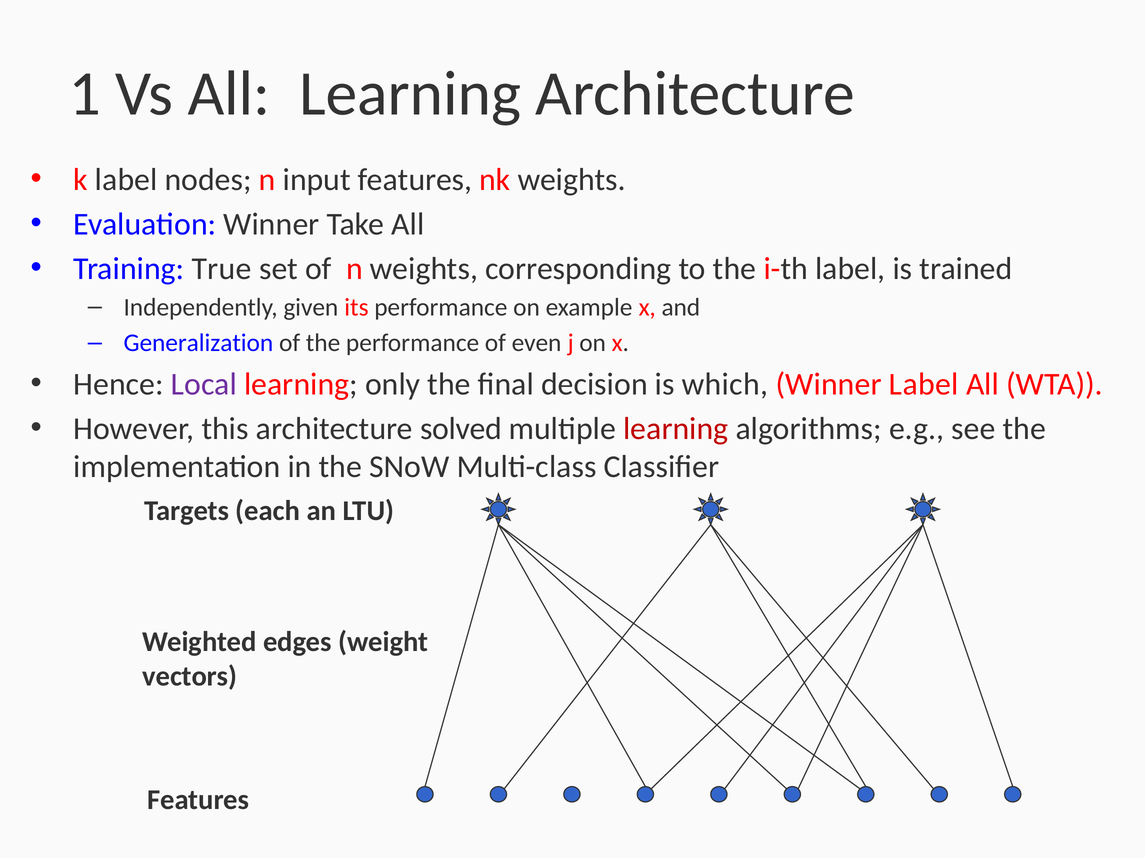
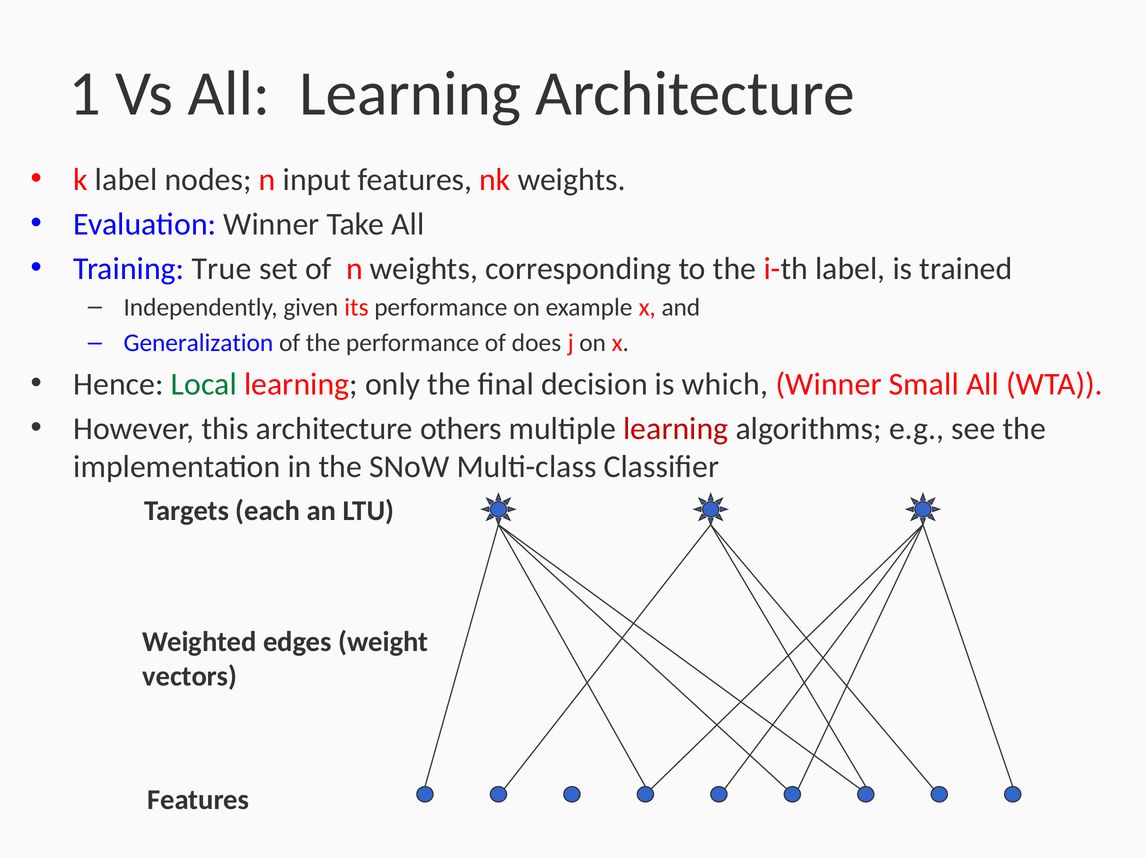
even: even -> does (536, 343)
Local colour: purple -> green (204, 385)
Winner Label: Label -> Small (924, 385)
solved: solved -> others (461, 429)
